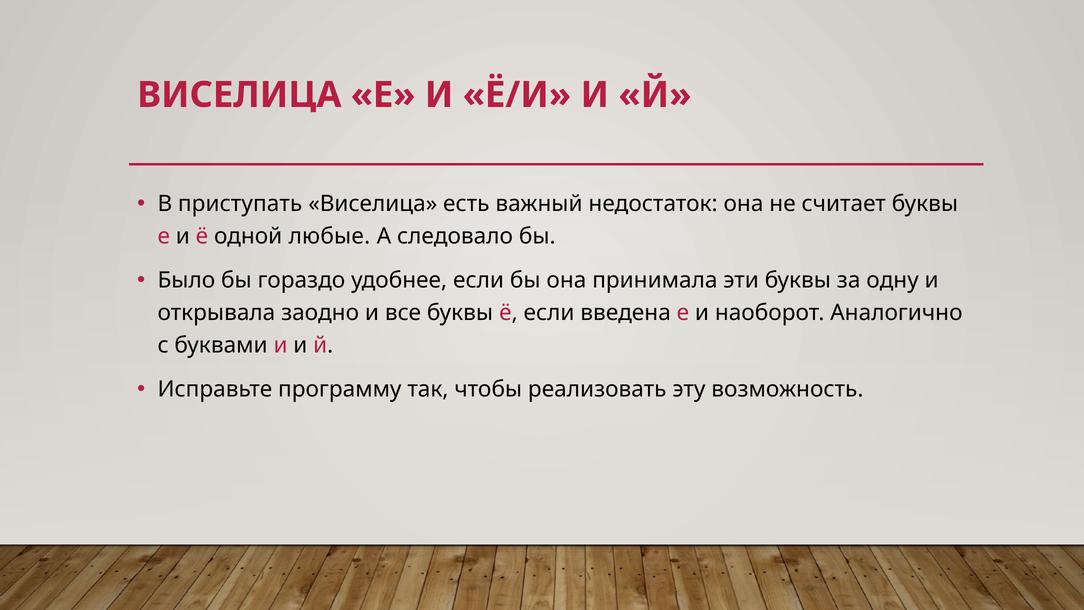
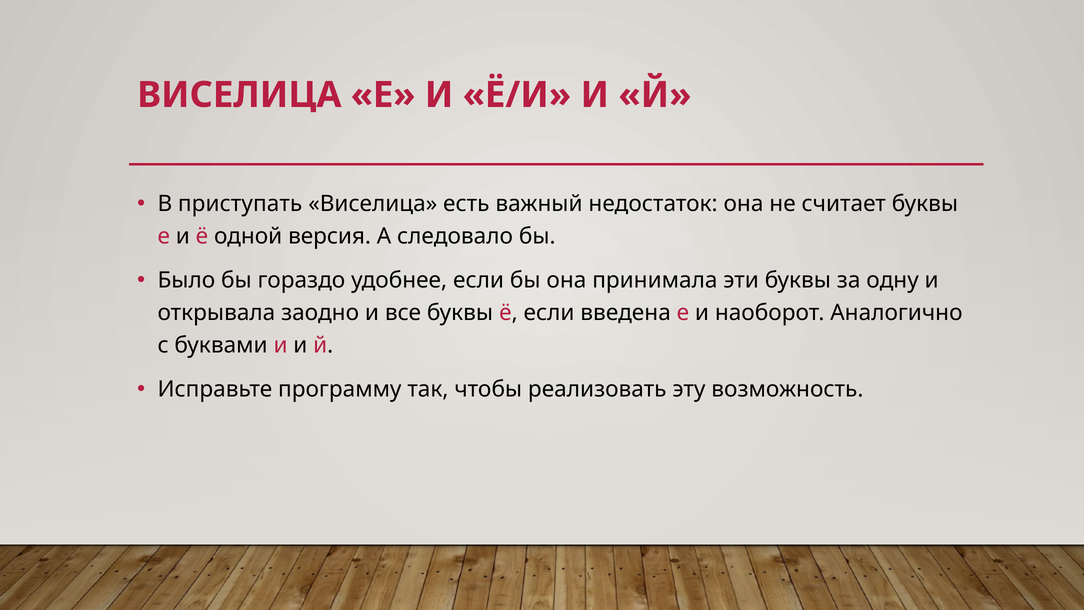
любые: любые -> версия (330, 236)
